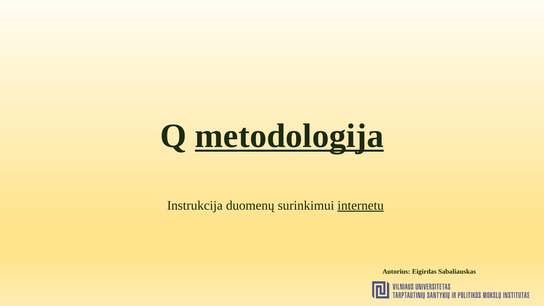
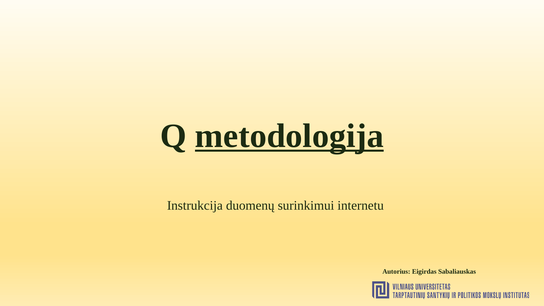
internetu underline: present -> none (361, 206)
